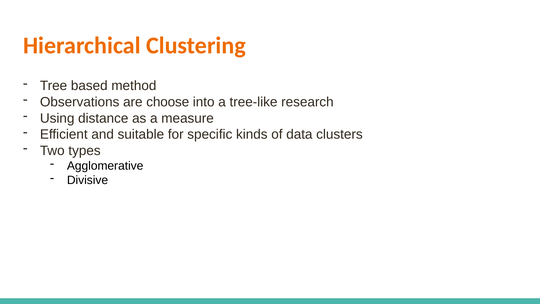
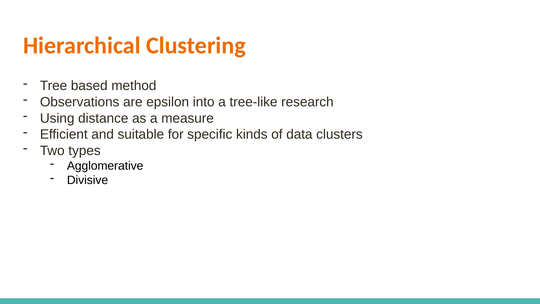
choose: choose -> epsilon (168, 102)
